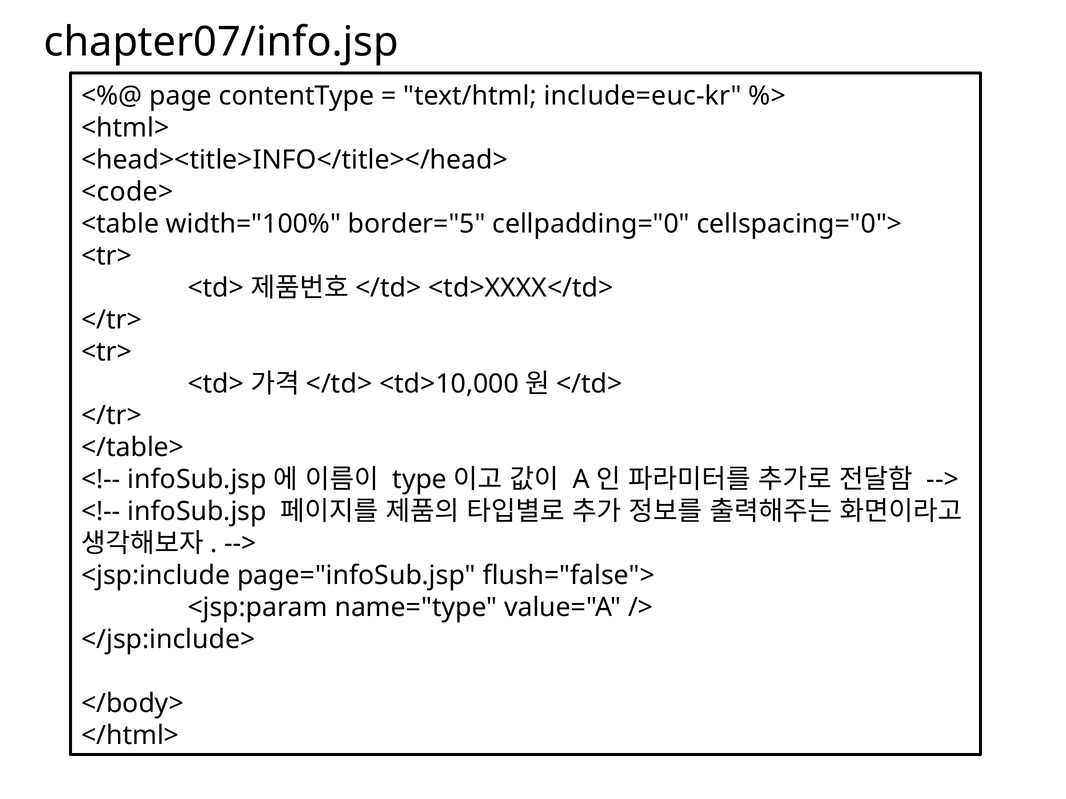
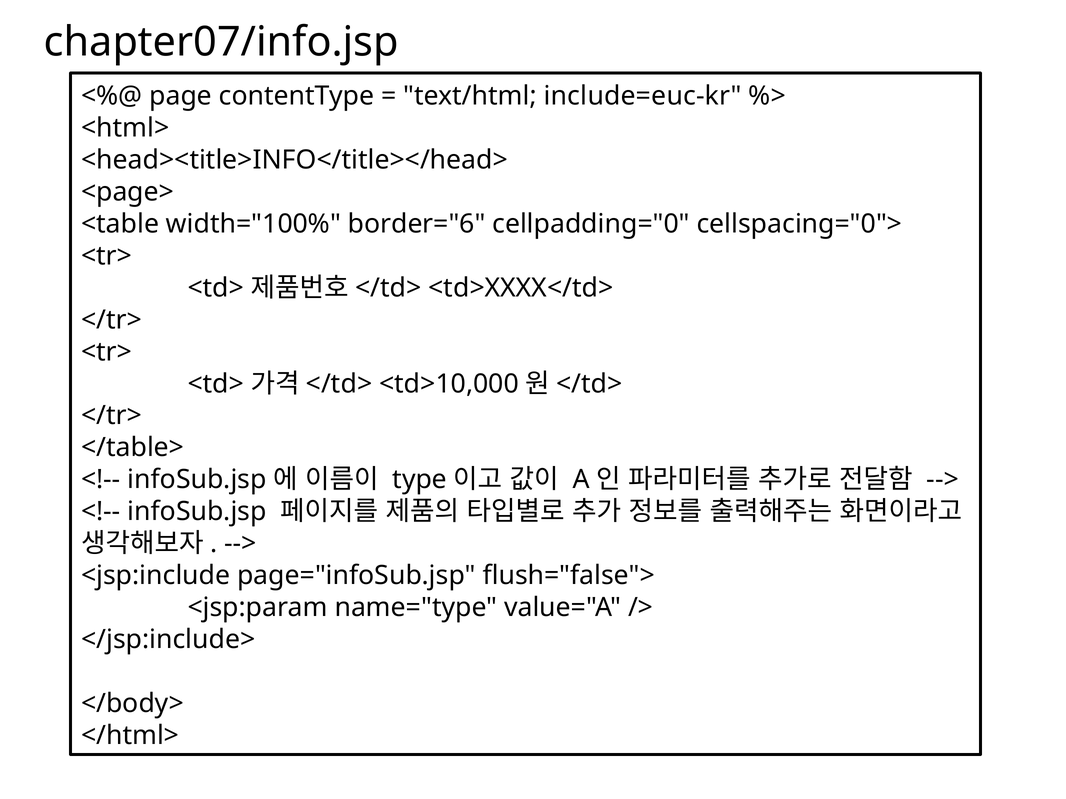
<code>: <code> -> <page> (128, 192)
border="5: border="5 -> border="6 (417, 224)
